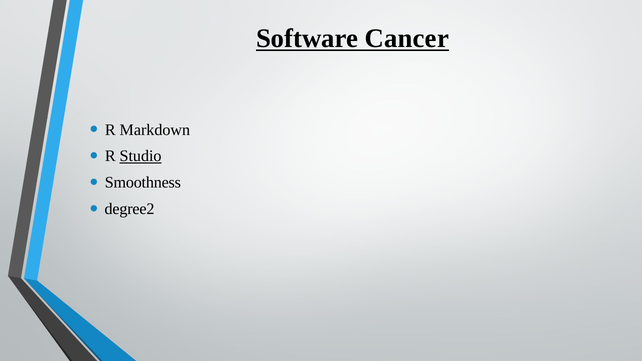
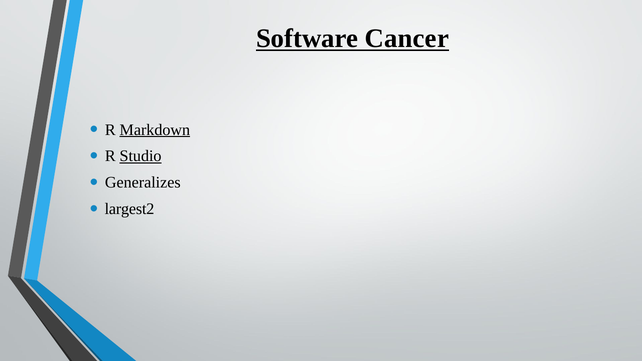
Markdown underline: none -> present (155, 130)
Smoothness: Smoothness -> Generalizes (143, 183)
degree2: degree2 -> largest2 (130, 209)
